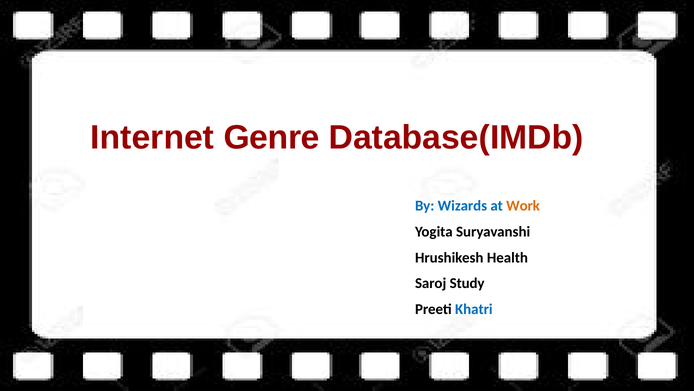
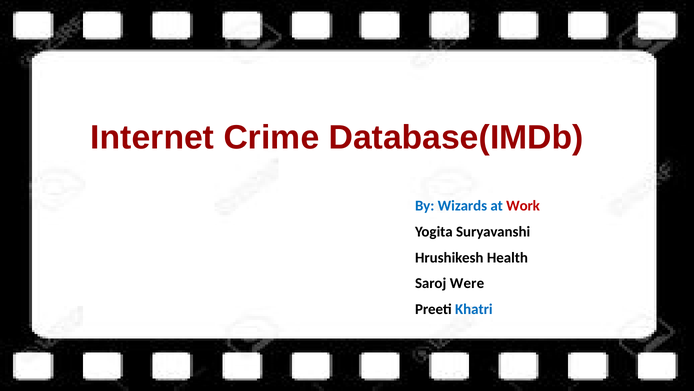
Genre: Genre -> Crime (271, 137)
Work colour: orange -> red (523, 206)
Study: Study -> Were (467, 283)
